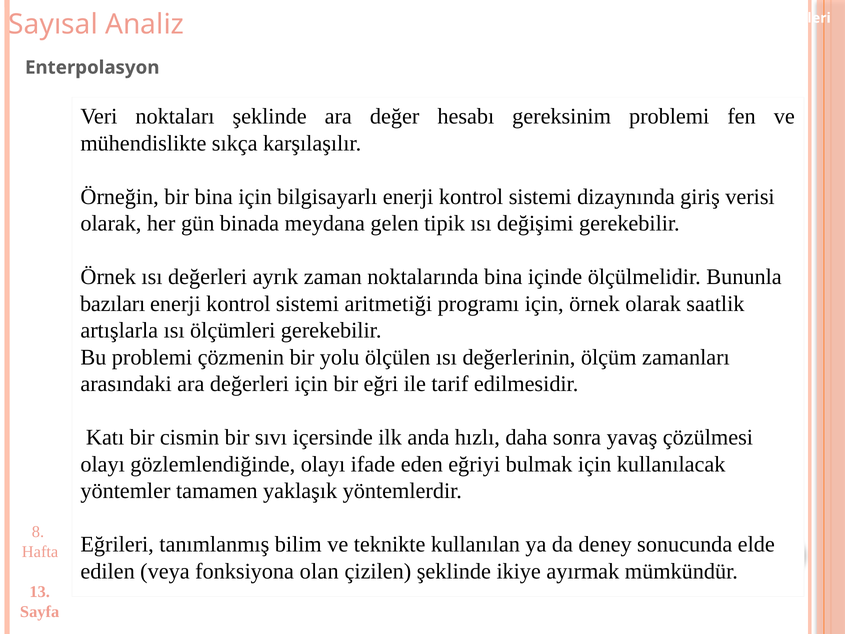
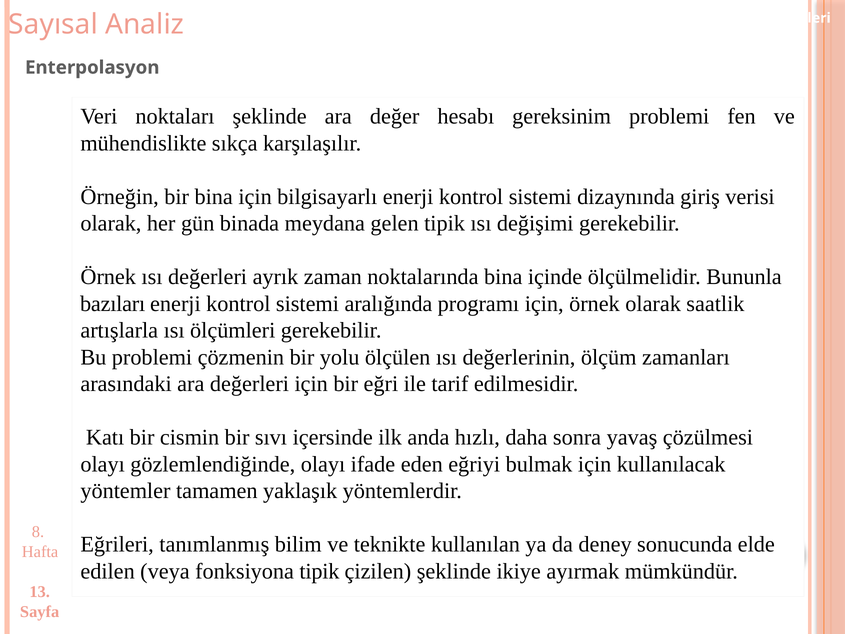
aritmetiği: aritmetiği -> aralığında (388, 304)
fonksiyona olan: olan -> tipik (319, 571)
